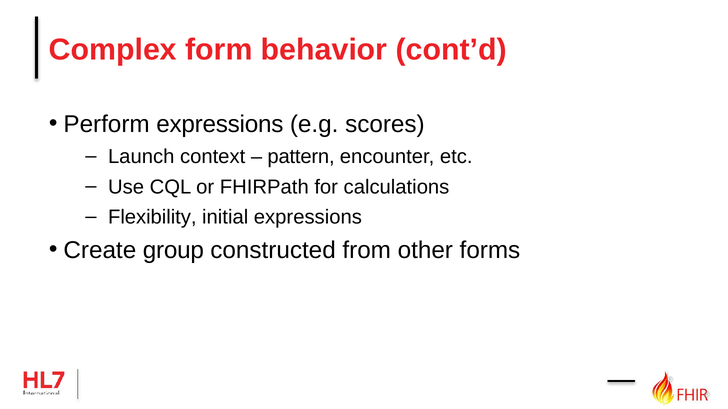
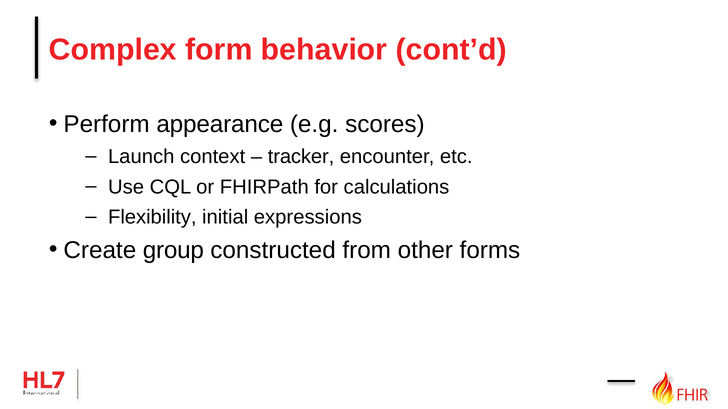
Perform expressions: expressions -> appearance (220, 124)
pattern: pattern -> tracker (301, 157)
